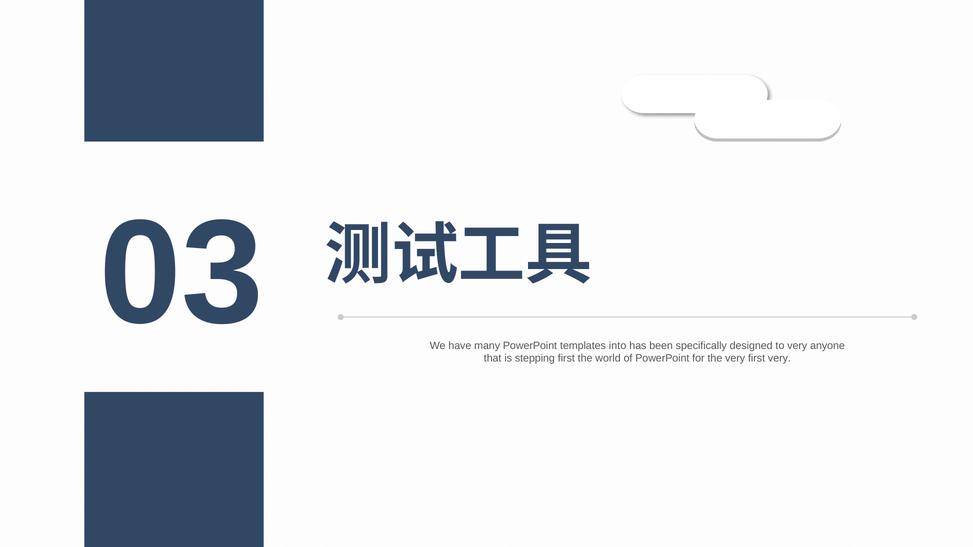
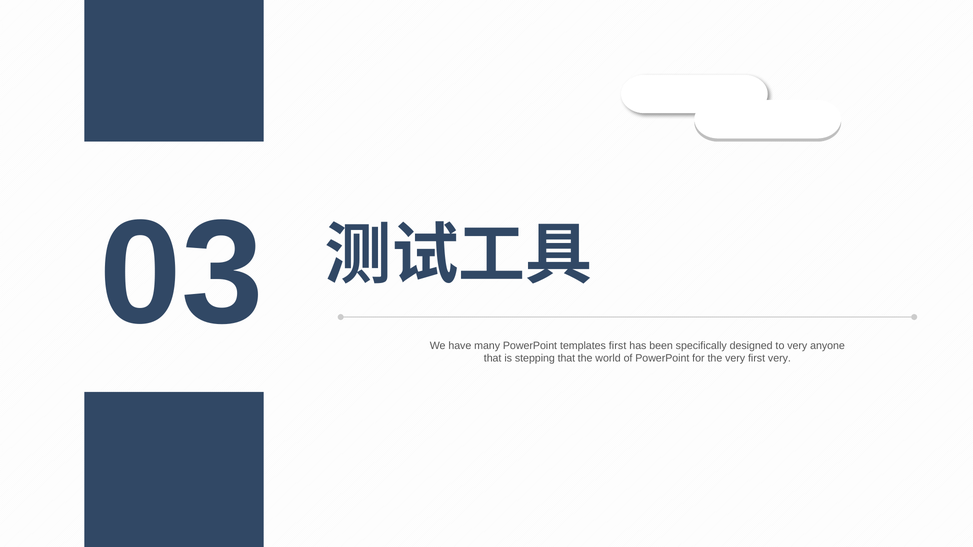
templates into: into -> first (618, 346)
stepping first: first -> that (566, 359)
